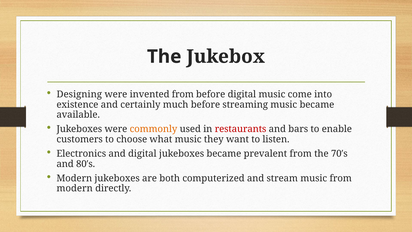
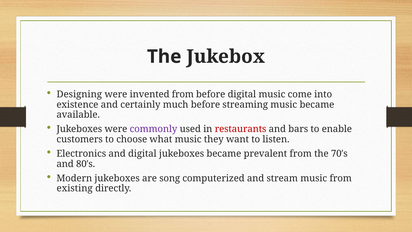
commonly colour: orange -> purple (153, 129)
both: both -> song (170, 178)
modern: modern -> existing (75, 188)
